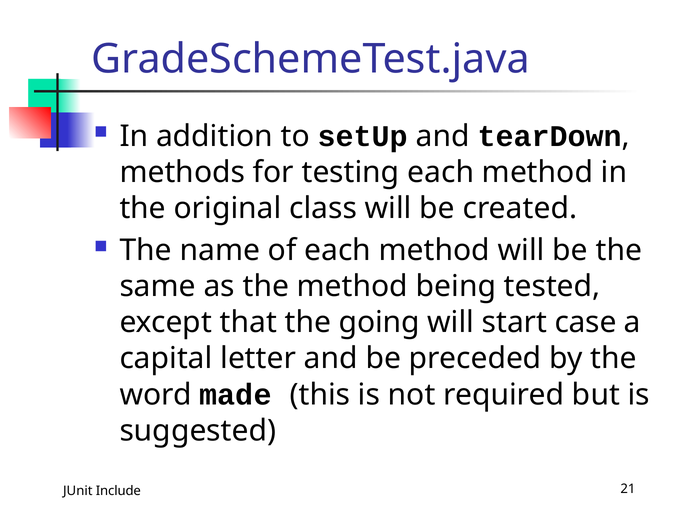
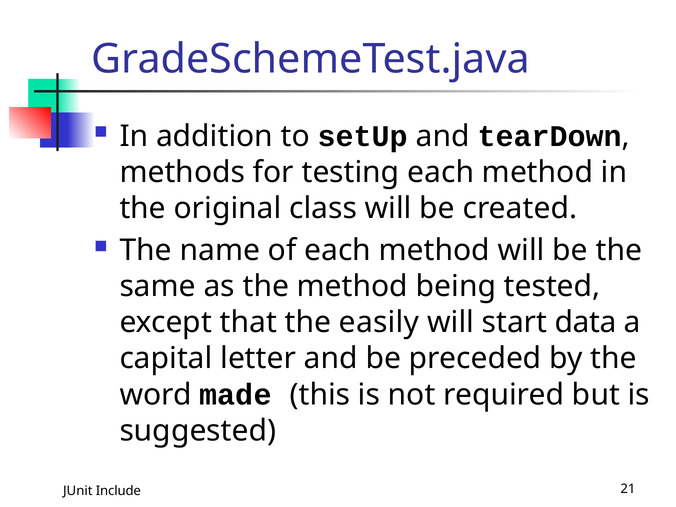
going: going -> easily (379, 322)
case: case -> data (586, 322)
